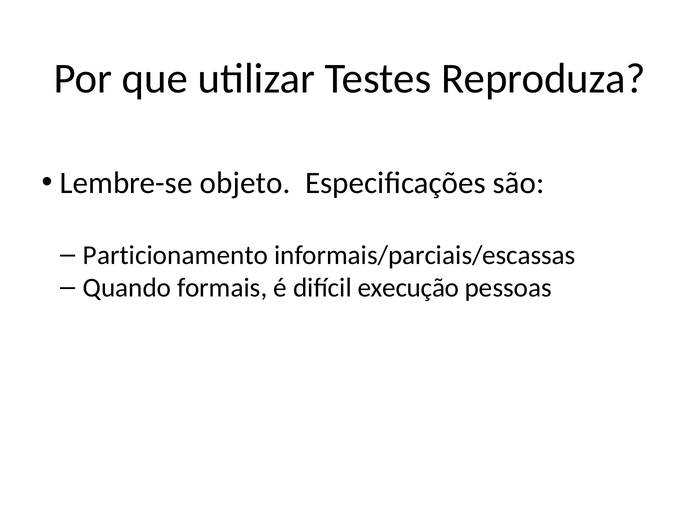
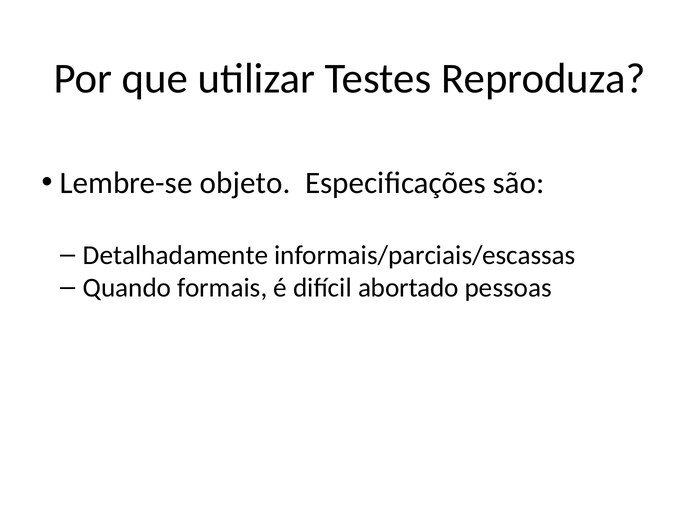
Particionamento: Particionamento -> Detalhadamente (176, 255)
execução: execução -> abortado (408, 288)
